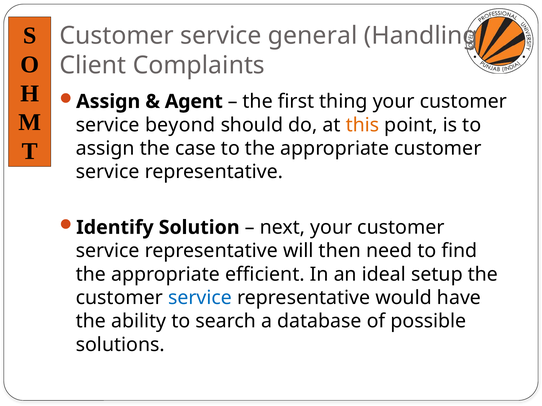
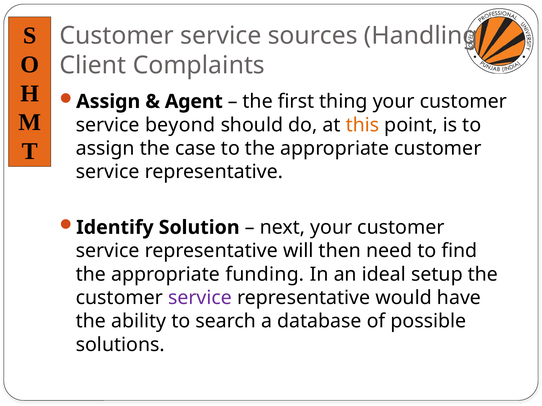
general: general -> sources (313, 36)
efficient: efficient -> funding (265, 275)
service colour: blue -> purple (200, 298)
